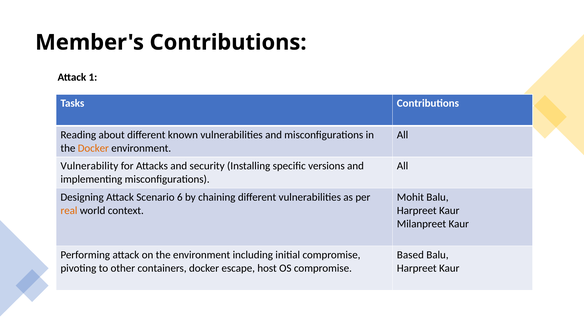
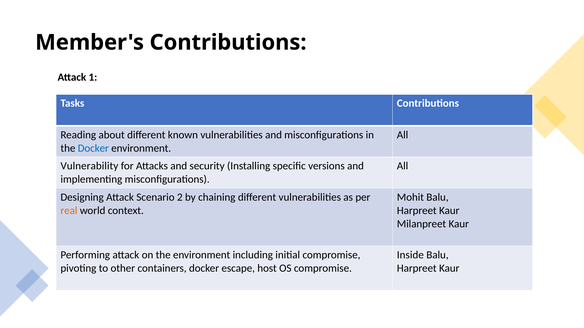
Docker colour: orange -> blue (93, 149)
6: 6 -> 2 (180, 197)
Based: Based -> Inside (410, 255)
